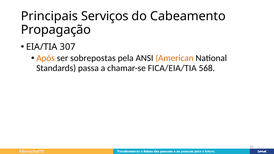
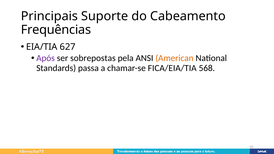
Serviços: Serviços -> Suporte (105, 16)
Propagação: Propagação -> Frequências (56, 30)
307: 307 -> 627 (68, 47)
Após colour: orange -> purple (46, 58)
